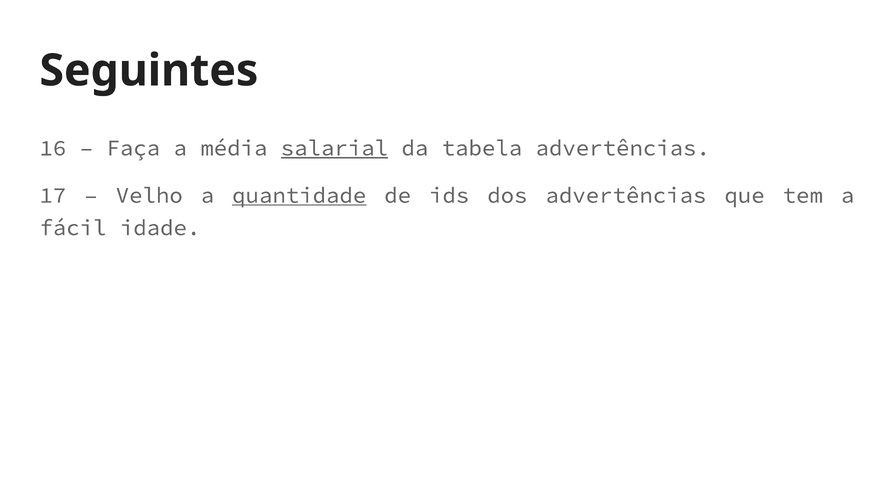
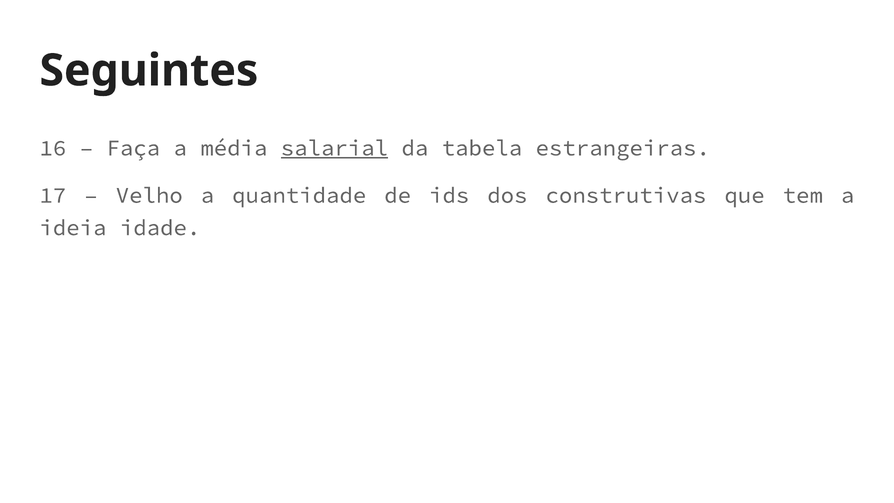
tabela advertências: advertências -> estrangeiras (623, 148)
quantidade underline: present -> none (299, 195)
dos advertências: advertências -> construtivas (626, 195)
fácil: fácil -> ideia (73, 228)
